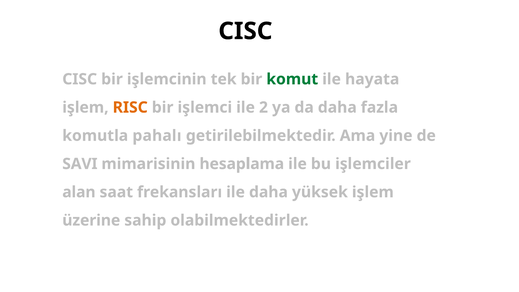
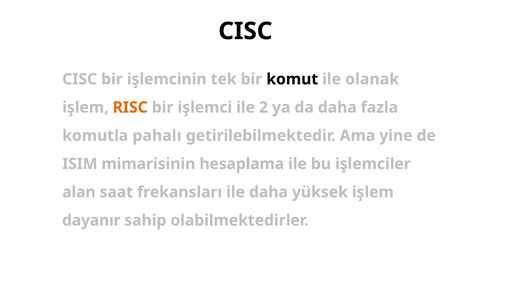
komut colour: green -> black (292, 79)
hayata: hayata -> olanak (372, 79)
SAVI: SAVI -> ISIM (80, 164)
üzerine: üzerine -> dayanır (91, 220)
